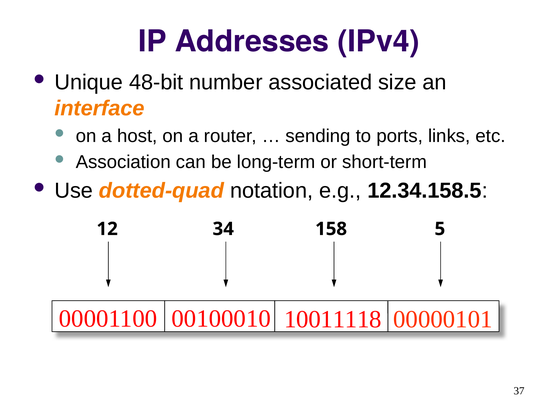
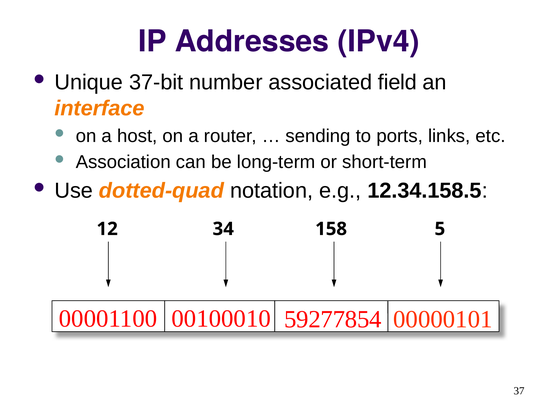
48-bit: 48-bit -> 37-bit (156, 82)
size: size -> field (397, 82)
10011118: 10011118 -> 59277854 (333, 320)
